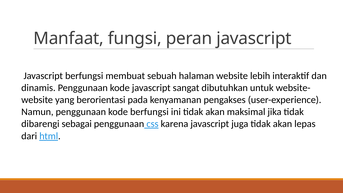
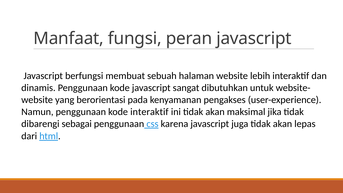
kode berfungsi: berfungsi -> interaktif (149, 112)
